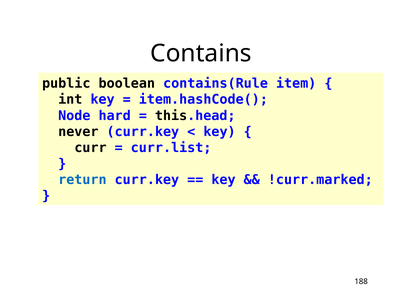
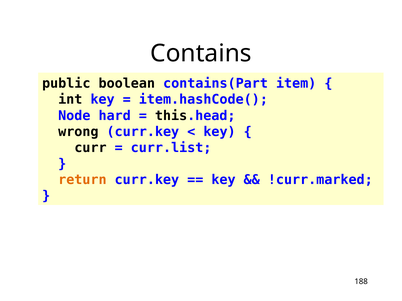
contains(Rule: contains(Rule -> contains(Part (216, 84)
never: never -> wrong (78, 132)
return colour: blue -> orange (82, 180)
